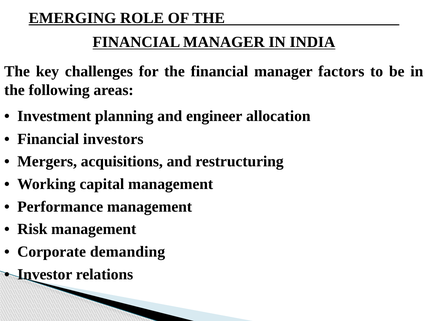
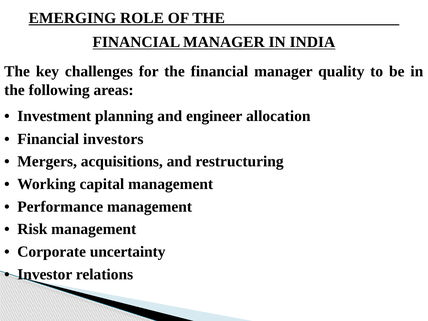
factors: factors -> quality (341, 71)
demanding: demanding -> uncertainty (128, 252)
